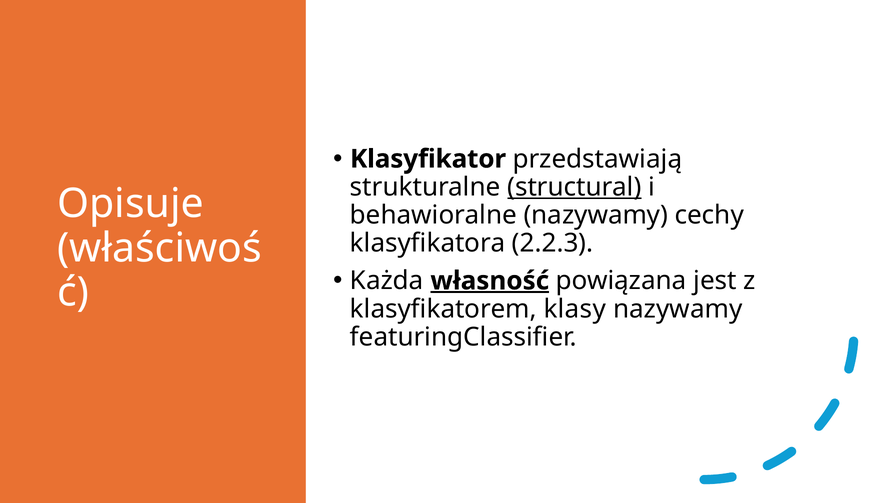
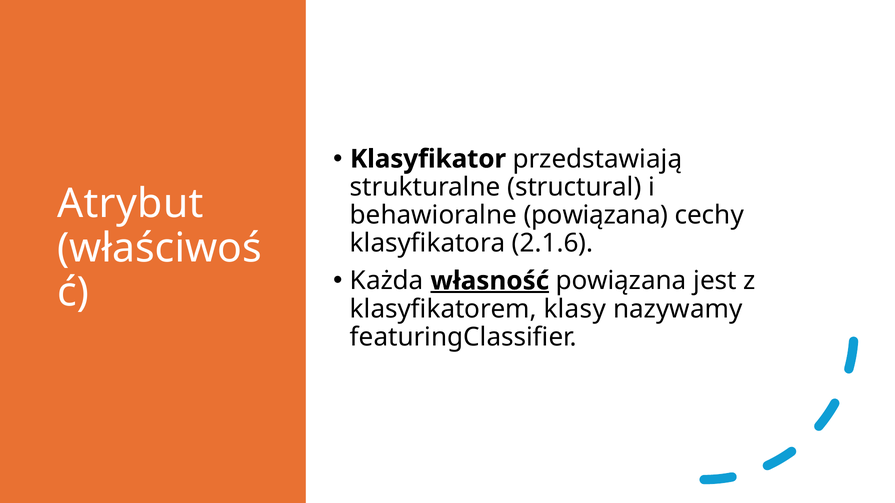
structural underline: present -> none (574, 187)
Opisuje: Opisuje -> Atrybut (130, 204)
behawioralne nazywamy: nazywamy -> powiązana (596, 215)
2.2.3: 2.2.3 -> 2.1.6 (553, 244)
